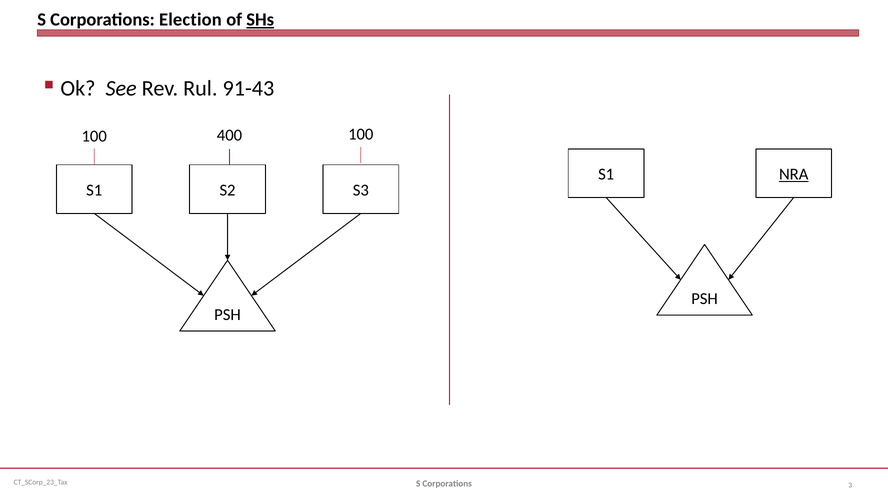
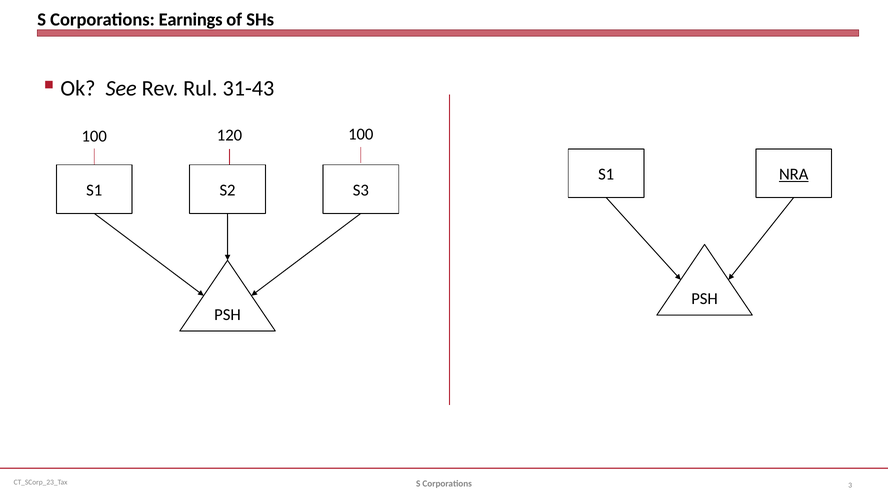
Election: Election -> Earnings (191, 20)
SHs underline: present -> none (260, 20)
91-43: 91-43 -> 31-43 (248, 88)
400: 400 -> 120 (229, 135)
